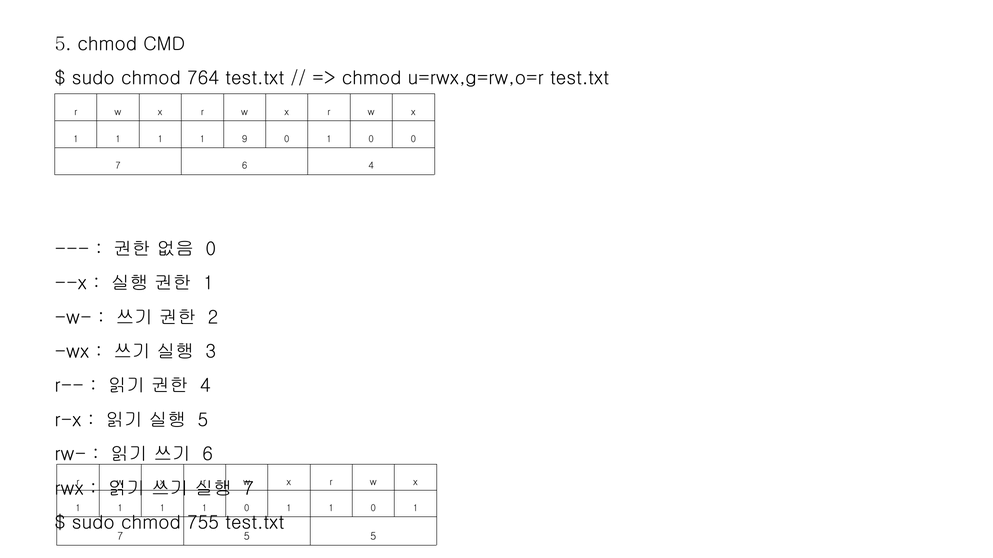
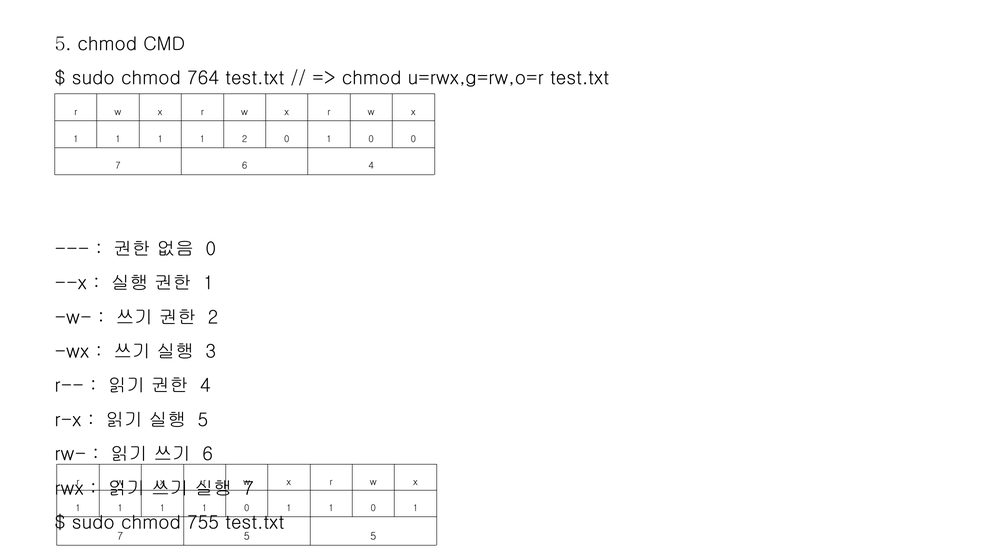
1 9: 9 -> 2 (245, 139)
